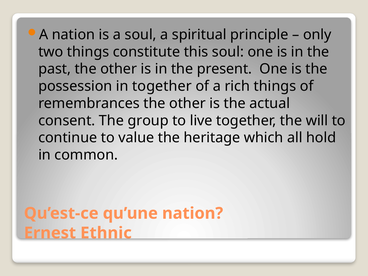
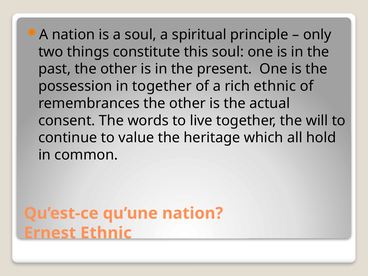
rich things: things -> ethnic (275, 86)
group: group -> words (148, 121)
